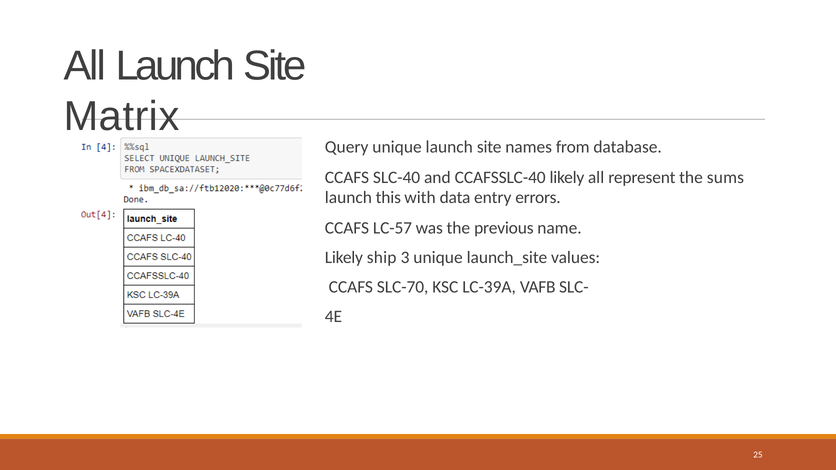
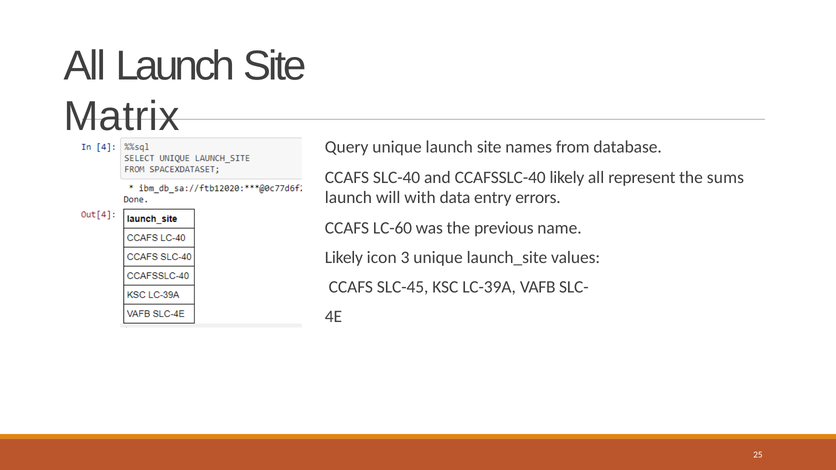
this: this -> will (388, 198)
LC-57: LC-57 -> LC-60 (393, 228)
ship: ship -> icon (382, 258)
SLC-70: SLC-70 -> SLC-45 (403, 287)
